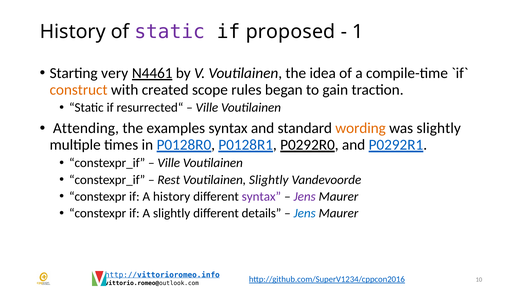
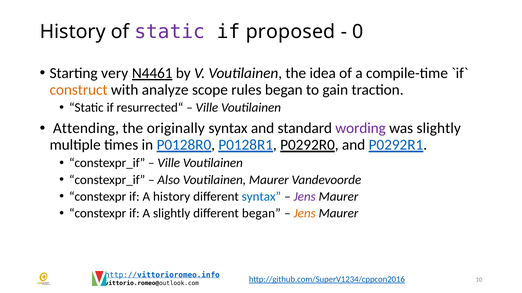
1: 1 -> 0 (358, 32)
created: created -> analyze (165, 90)
examples: examples -> originally (176, 129)
wording colour: orange -> purple (361, 129)
Rest: Rest -> Also (169, 180)
Voutilainen Slightly: Slightly -> Maurer (269, 180)
syntax colour: purple -> blue (261, 197)
different details: details -> began (261, 214)
Jens colour: blue -> orange (305, 214)
